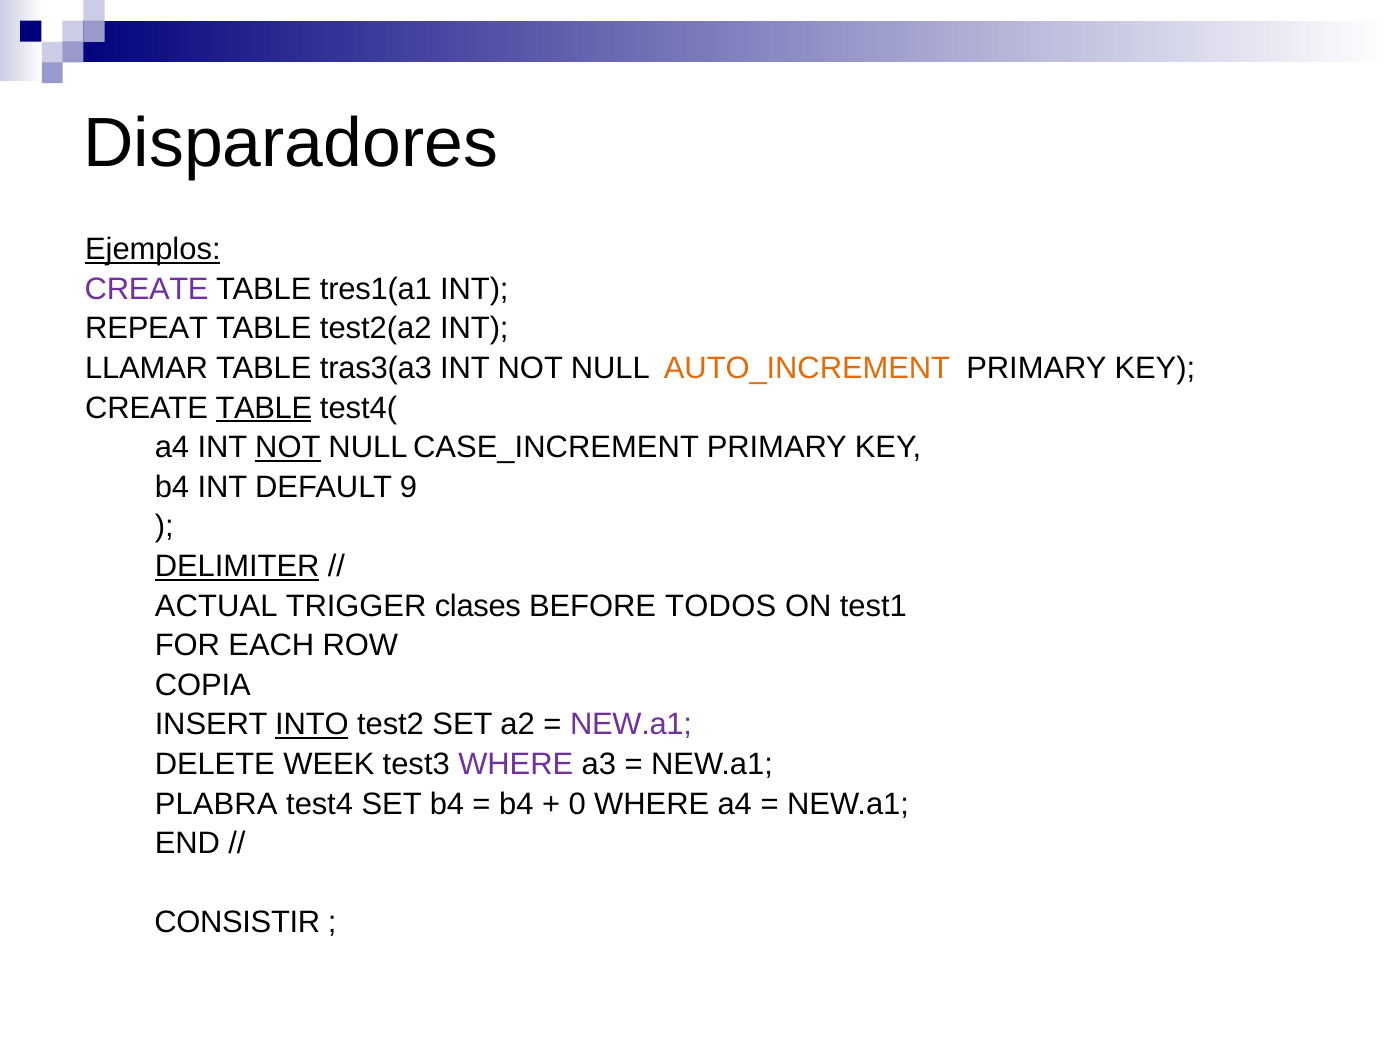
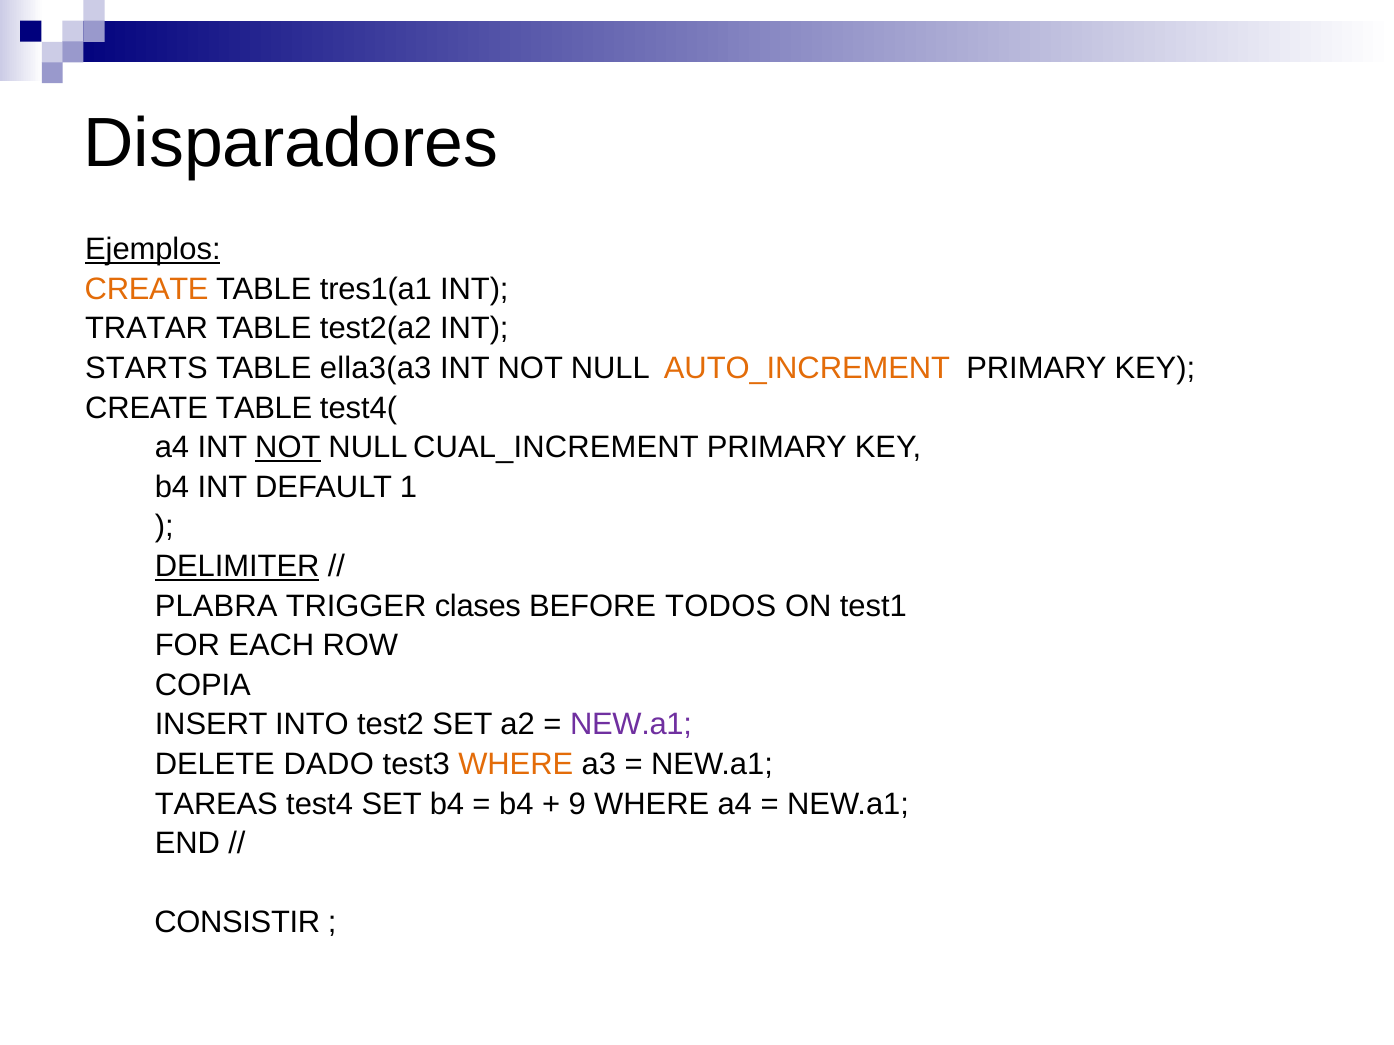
CREATE colour: purple -> orange (147, 289)
REPEAT: REPEAT -> TRATAR (147, 329)
LLAMAR: LLAMAR -> STARTS (146, 368)
tras3(a3: tras3(a3 -> ella3(a3 (376, 368)
TABLE underline: present -> none (264, 408)
CASE_INCREMENT: CASE_INCREMENT -> CUAL_INCREMENT (556, 448)
9: 9 -> 1 (408, 487)
ACTUAL: ACTUAL -> PLABRA (216, 606)
INTO underline: present -> none (312, 725)
WEEK: WEEK -> DADO (329, 765)
WHERE colour: purple -> orange (516, 765)
PLABRA: PLABRA -> TAREAS (216, 804)
0: 0 -> 9 (577, 804)
